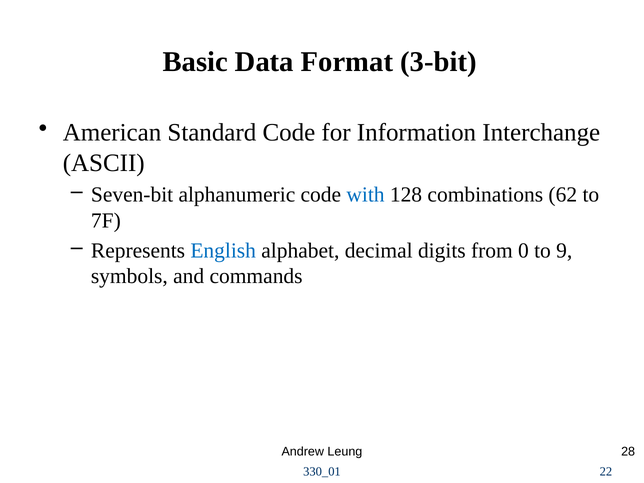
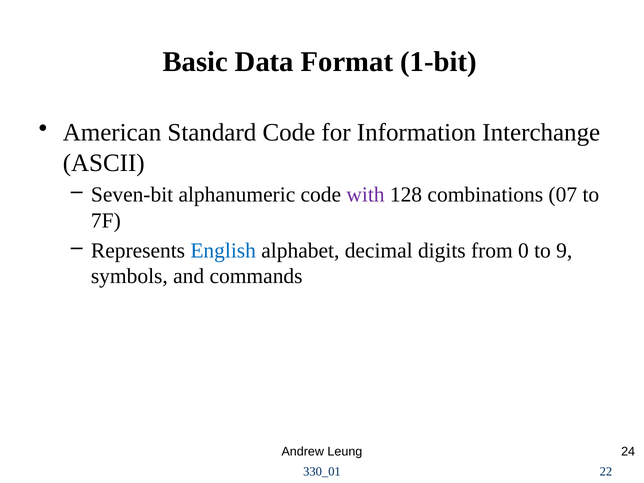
3-bit: 3-bit -> 1-bit (438, 62)
with colour: blue -> purple (366, 195)
62: 62 -> 07 (563, 195)
28: 28 -> 24 (628, 451)
